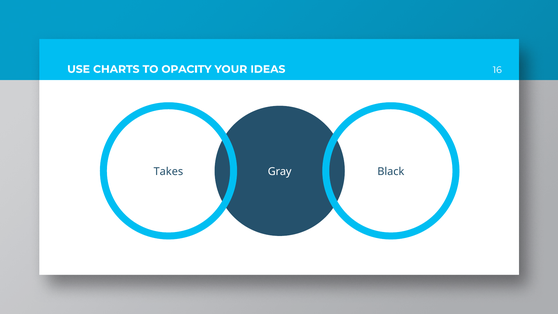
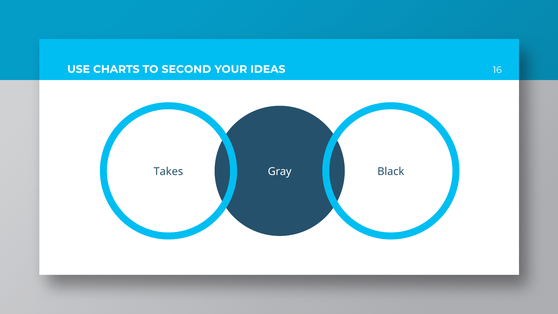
OPACITY: OPACITY -> SECOND (186, 69)
